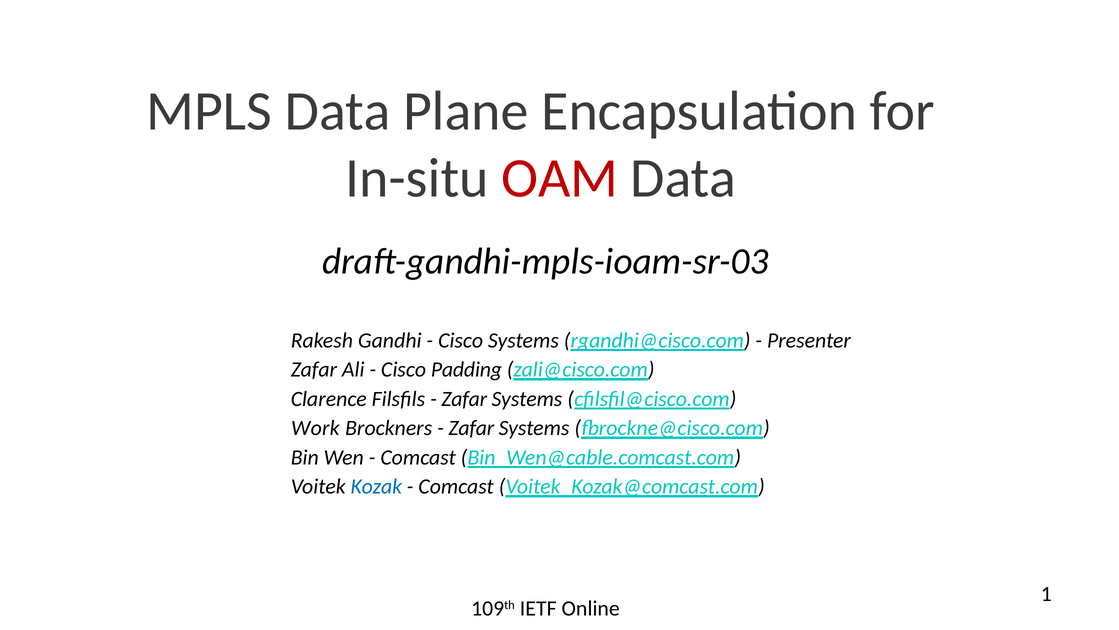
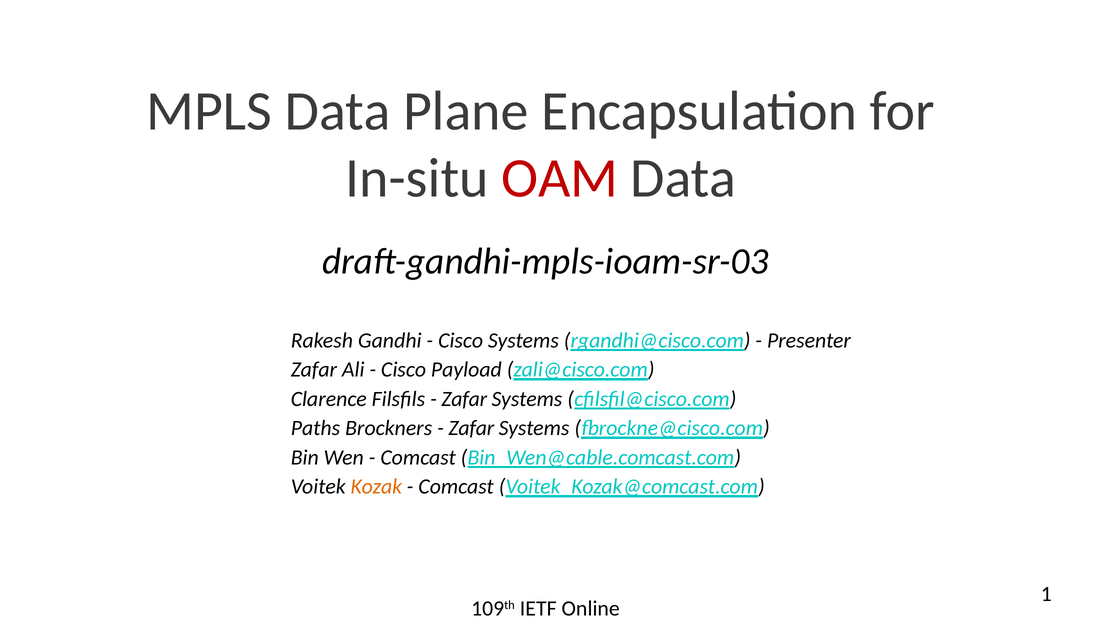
Padding: Padding -> Payload (466, 369)
Work: Work -> Paths (315, 428)
Kozak colour: blue -> orange (376, 486)
